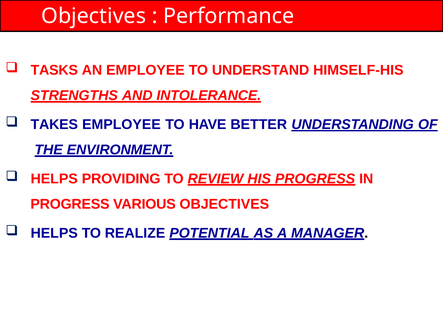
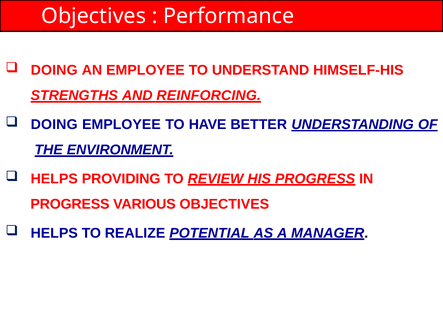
TASKS: TASKS -> DOING (54, 70)
AND INTOLERANCE: INTOLERANCE -> REINFORCING (209, 96)
TAKES: TAKES -> DOING (54, 125)
